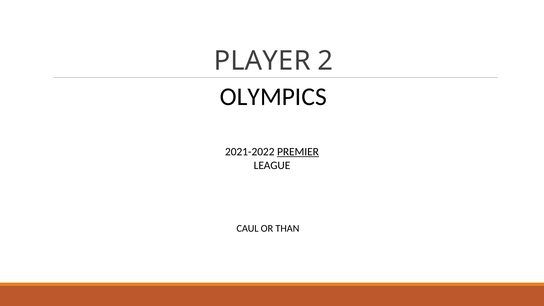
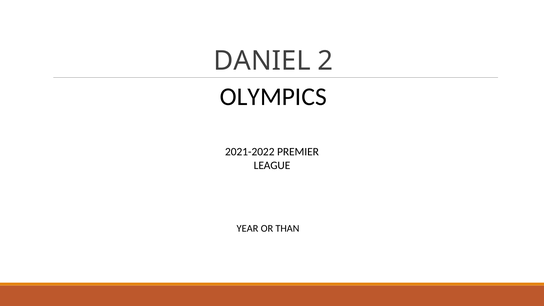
PLAYER: PLAYER -> DANIEL (262, 61)
PREMIER underline: present -> none (298, 152)
CAUL: CAUL -> YEAR (247, 228)
